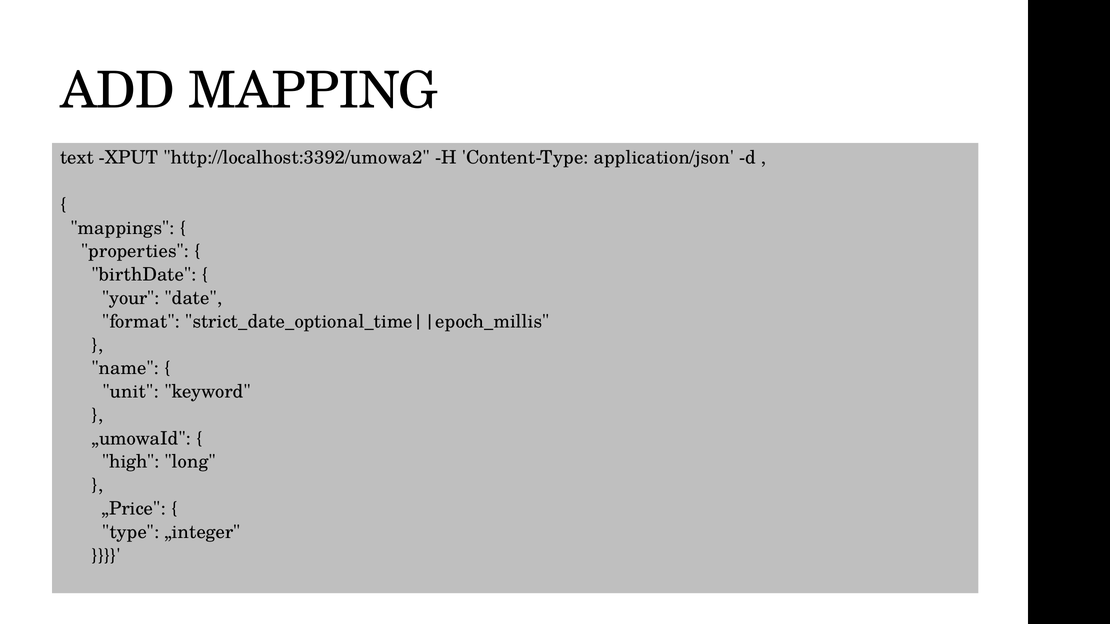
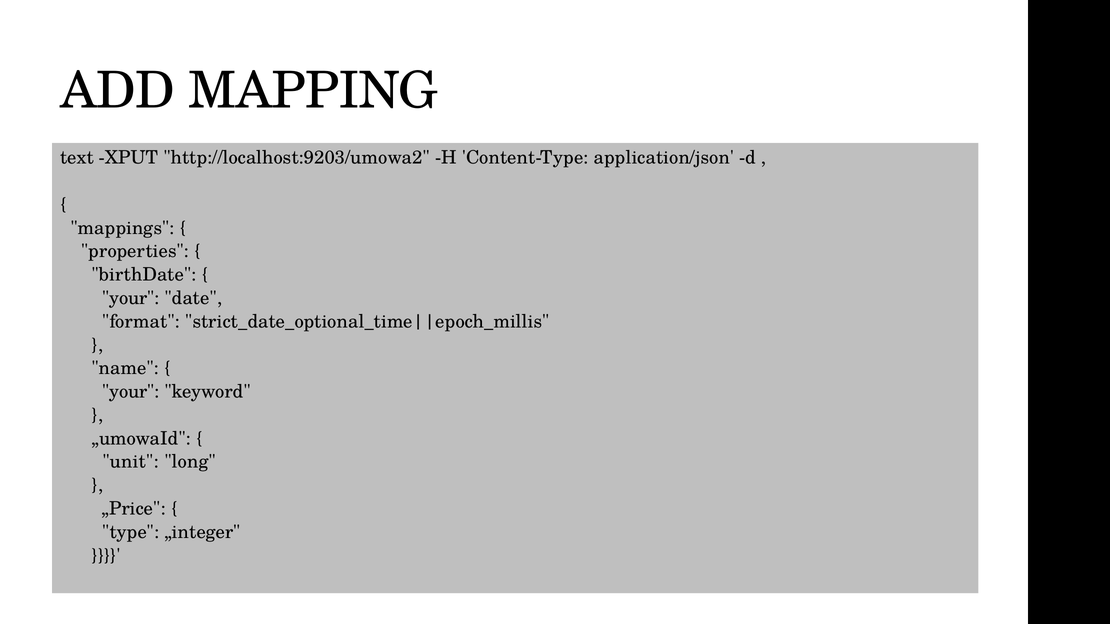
http://localhost:3392/umowa2: http://localhost:3392/umowa2 -> http://localhost:9203/umowa2 (297, 158)
unit: unit -> your (131, 392)
high: high -> unit (131, 462)
